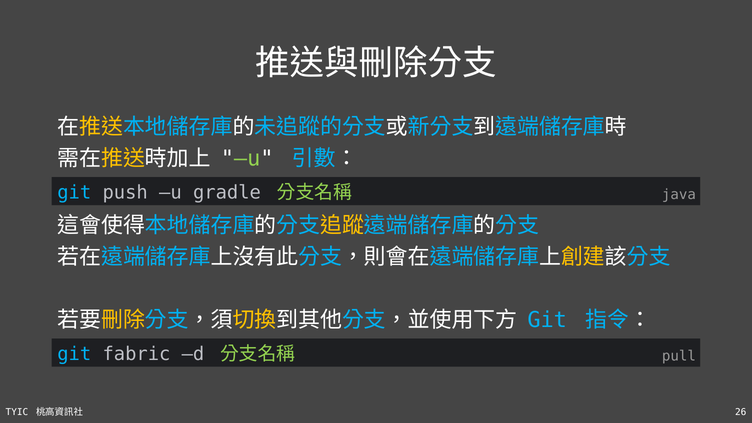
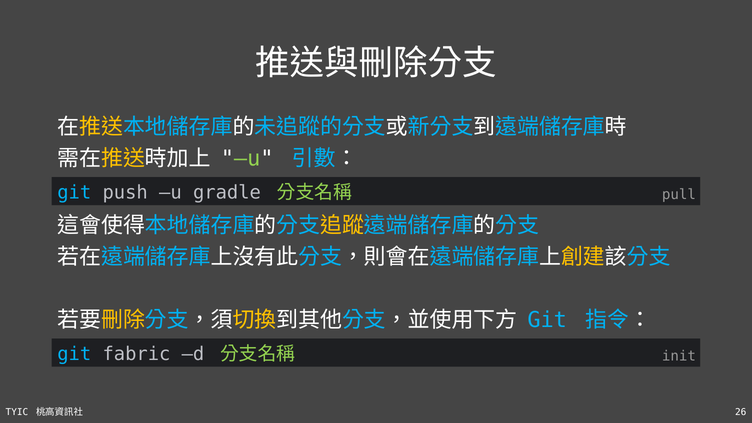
java: java -> pull (679, 195)
pull: pull -> init (679, 356)
